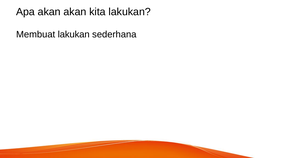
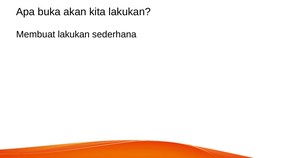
Apa akan: akan -> buka (49, 12)
